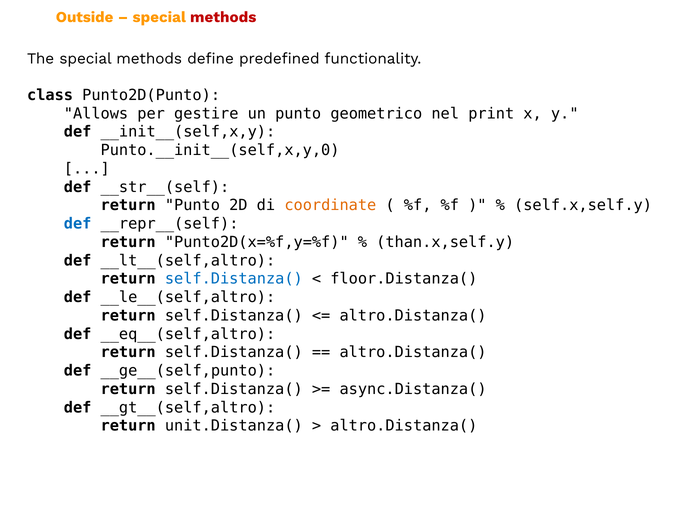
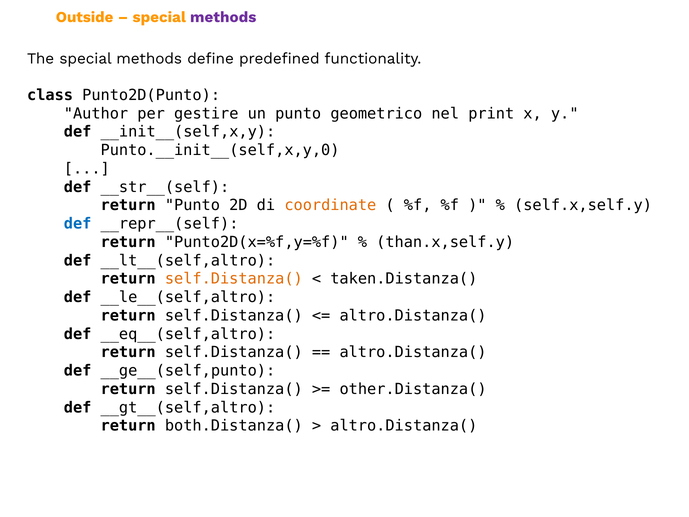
methods colour: red -> purple (223, 17)
Allows: Allows -> Author (96, 114)
self.Distanza( colour: blue -> orange (234, 279)
floor.Distanza(: floor.Distanza( -> taken.Distanza( (404, 279)
async.Distanza(: async.Distanza( -> other.Distanza( (413, 389)
unit.Distanza(: unit.Distanza( -> both.Distanza( (234, 426)
